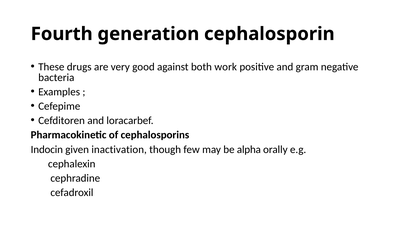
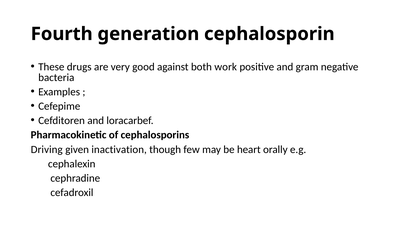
Indocin: Indocin -> Driving (47, 149)
alpha: alpha -> heart (249, 149)
